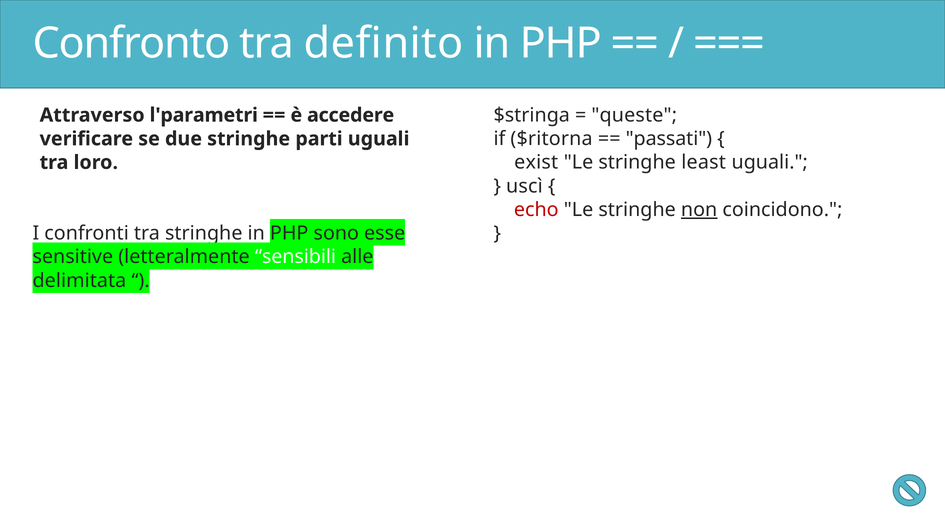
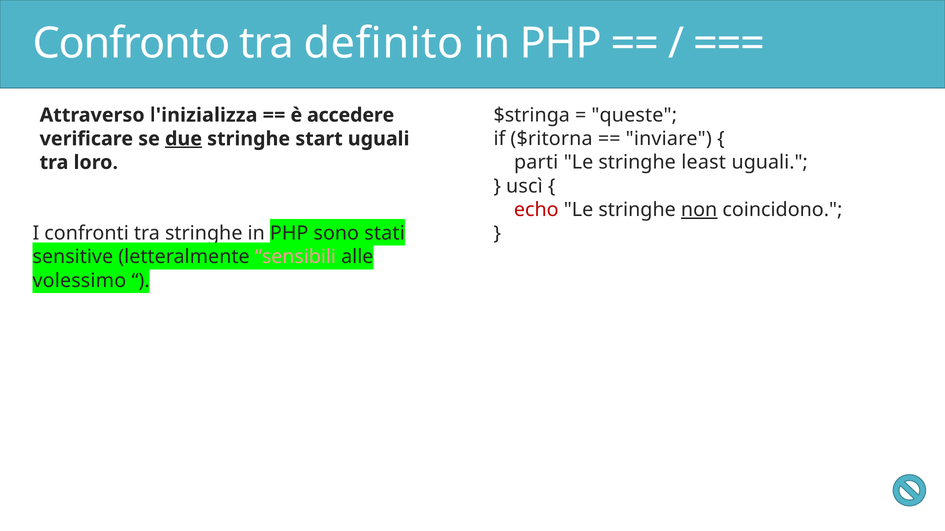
l'parametri: l'parametri -> l'inizializza (204, 115)
passati: passati -> inviare (669, 139)
due underline: none -> present (184, 139)
parti: parti -> start (319, 139)
exist: exist -> parti (536, 163)
esse: esse -> stati (385, 234)
sensibili colour: white -> pink (295, 257)
delimitata: delimitata -> volessimo (79, 281)
